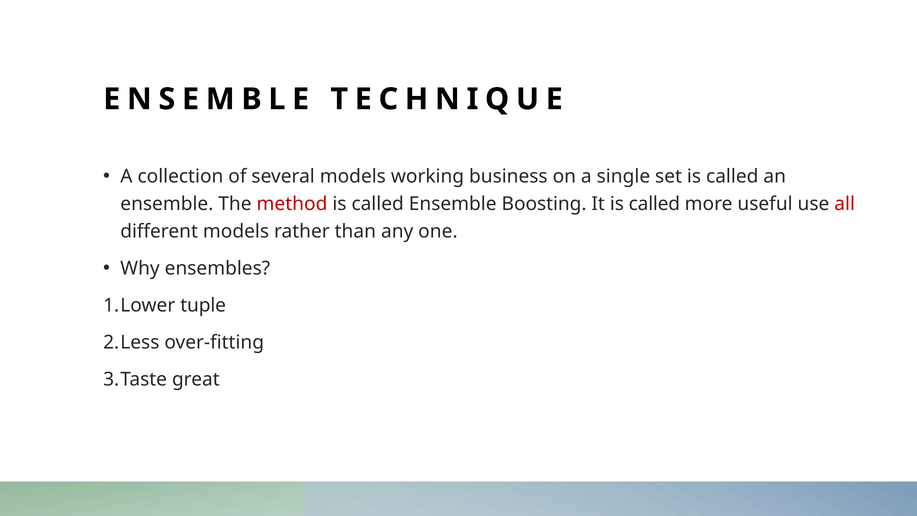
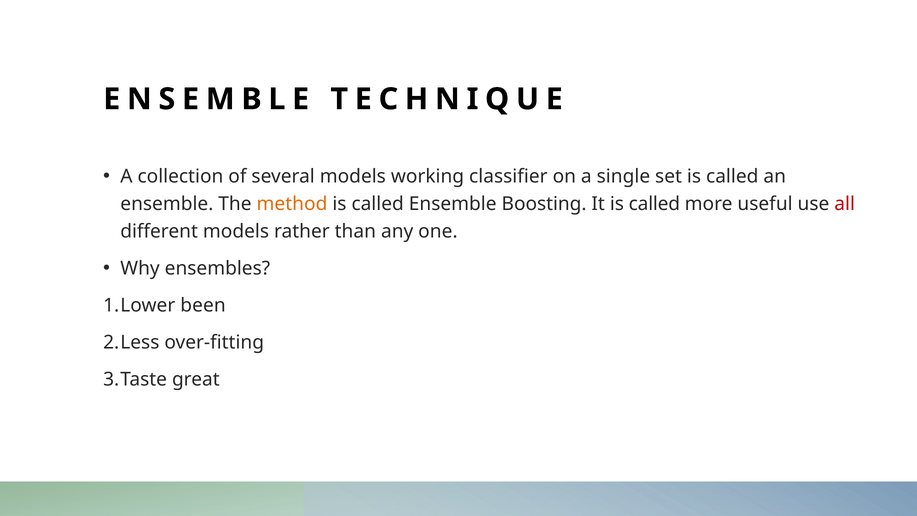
business: business -> classifier (508, 176)
method colour: red -> orange (292, 204)
tuple: tuple -> been (203, 305)
